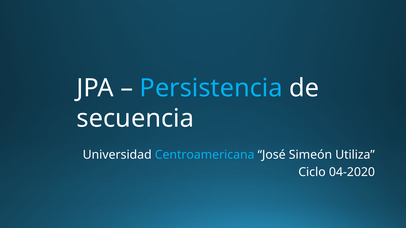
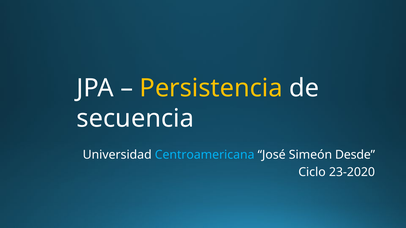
Persistencia colour: light blue -> yellow (211, 88)
Utiliza: Utiliza -> Desde (355, 155)
04-2020: 04-2020 -> 23-2020 (352, 172)
